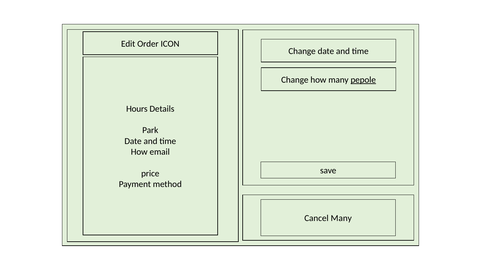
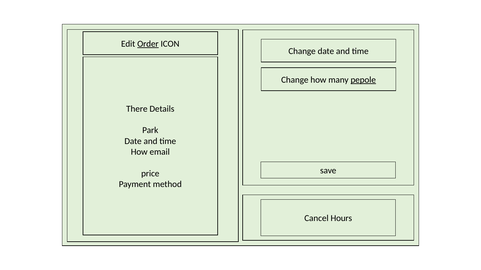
Order underline: none -> present (148, 44)
Hours: Hours -> There (137, 109)
Cancel Many: Many -> Hours (341, 219)
